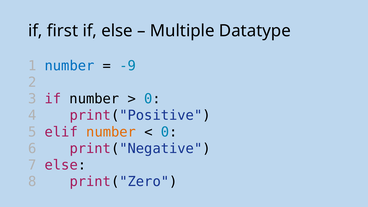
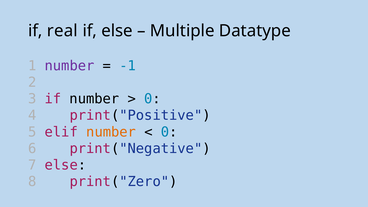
first: first -> real (62, 31)
number colour: blue -> purple (70, 66)
-9: -9 -> -1 (128, 66)
